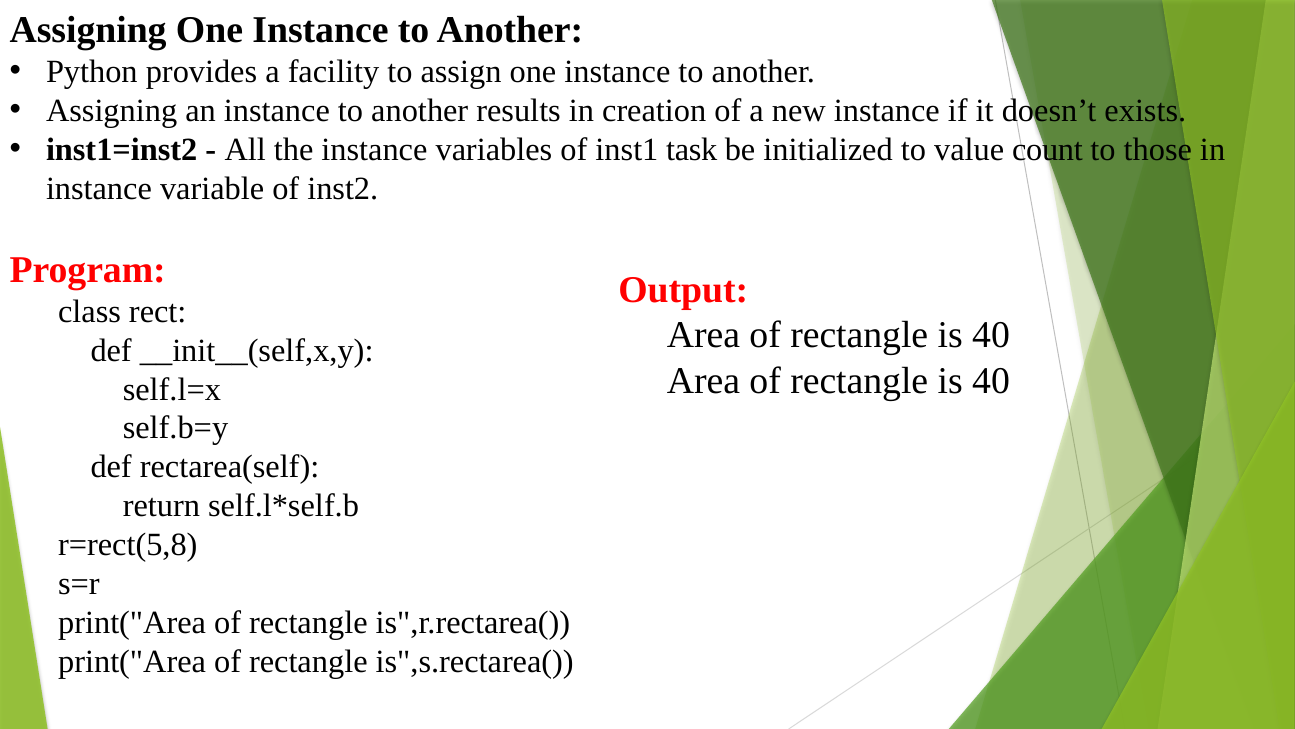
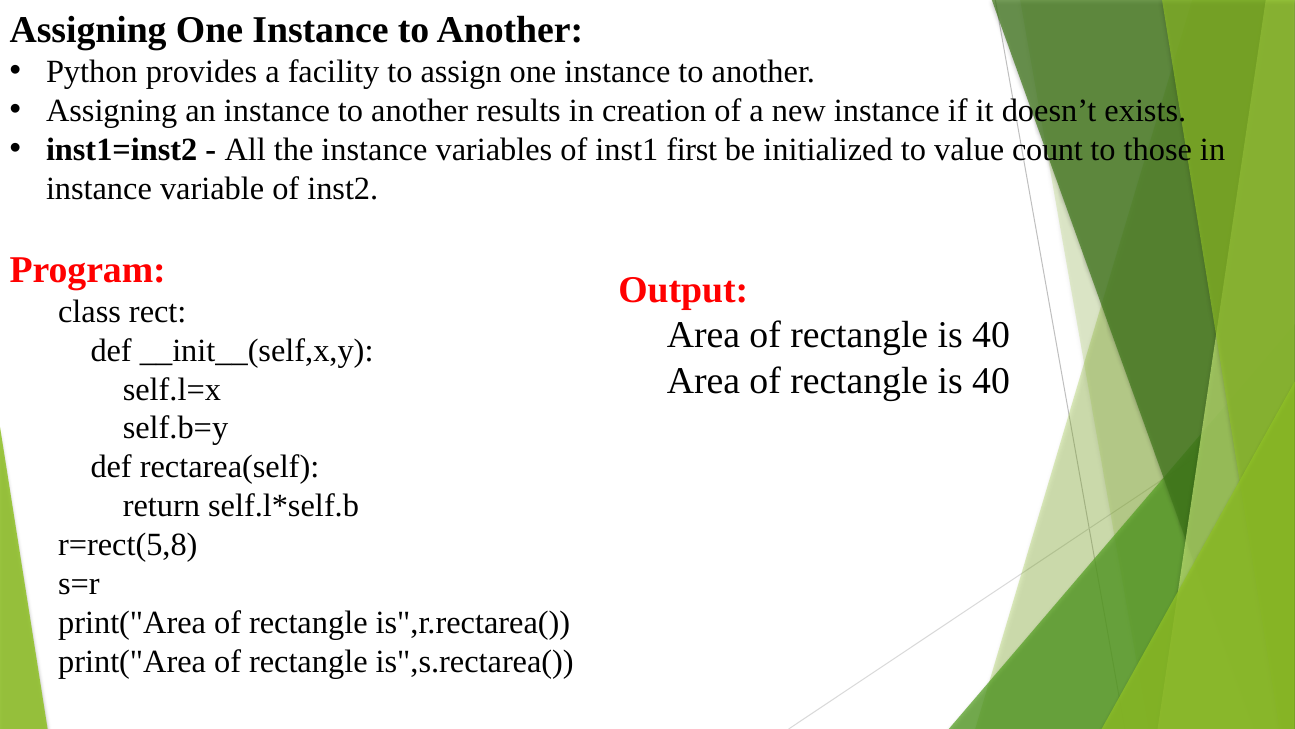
task: task -> first (692, 149)
